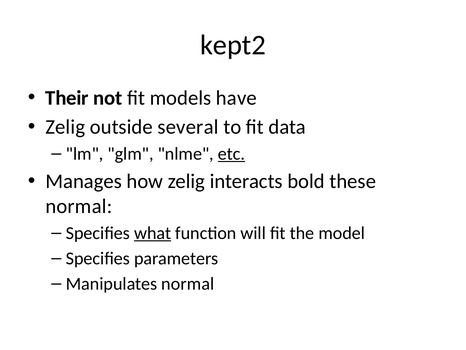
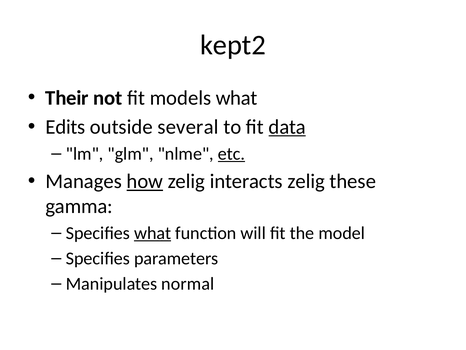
models have: have -> what (237, 98)
Zelig: Zelig -> Edits (65, 127)
data underline: none -> present (287, 127)
how underline: none -> present (145, 181)
interacts bold: bold -> zelig (306, 181)
normal: normal -> gamma (79, 206)
